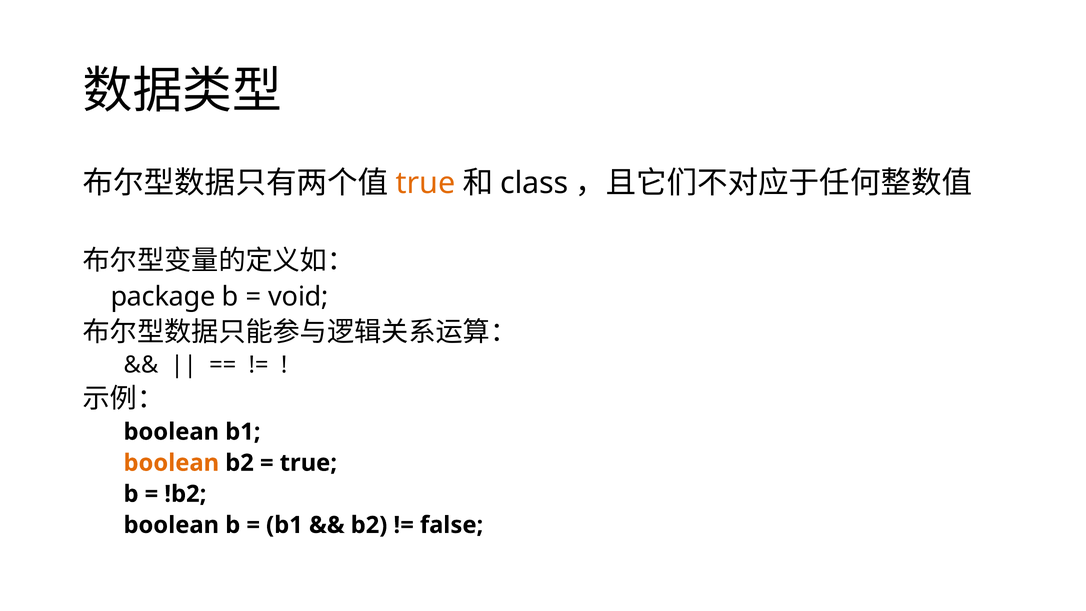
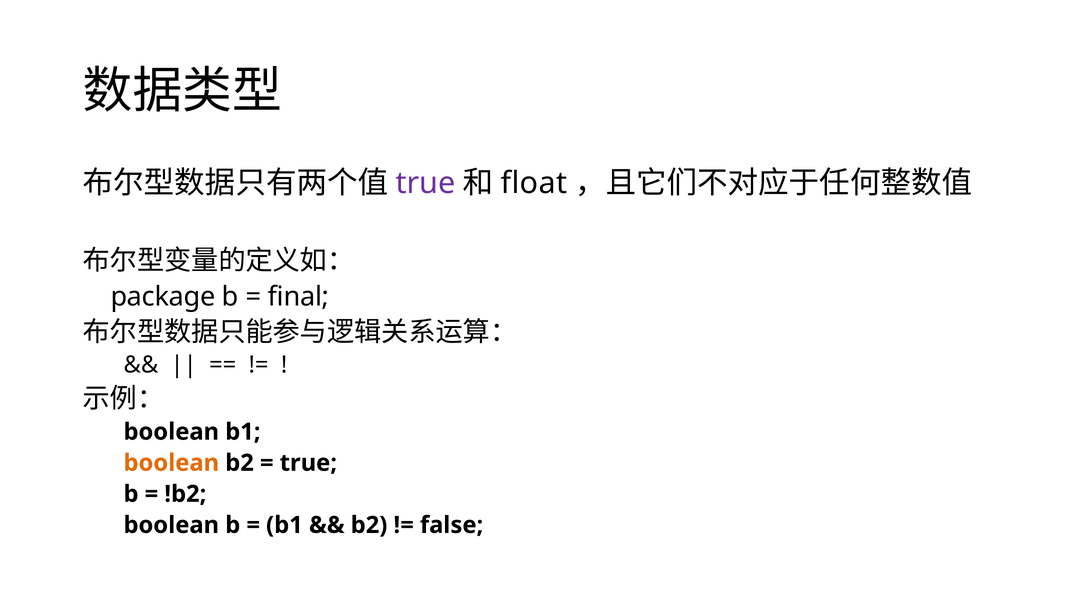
true colour: orange -> purple (425, 183)
class: class -> float (534, 183)
void: void -> final (299, 296)
